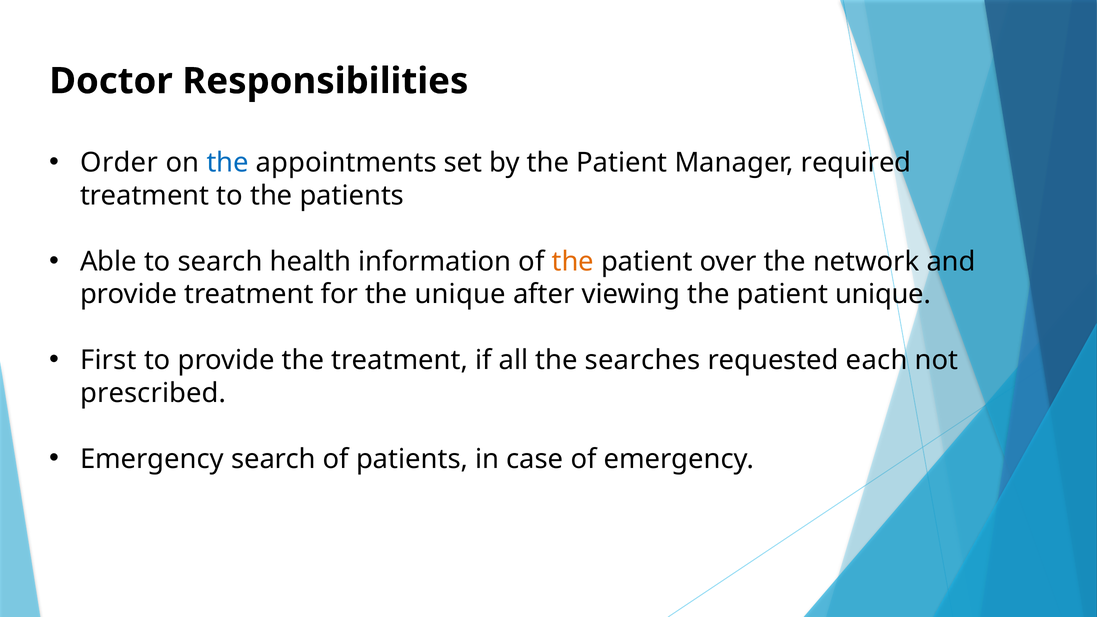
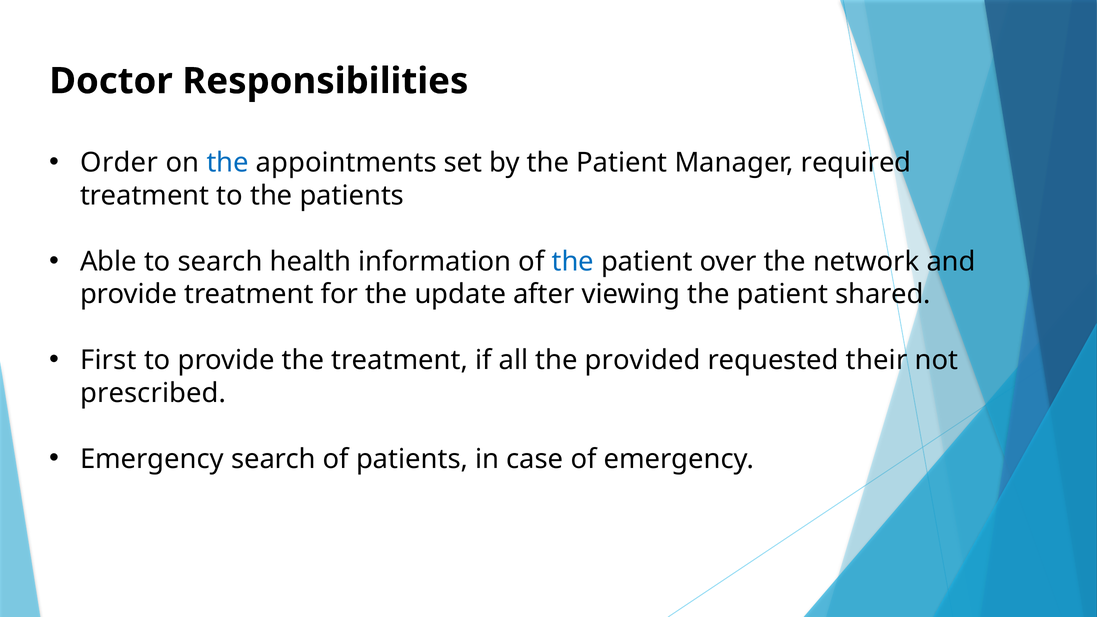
the colour: orange -> blue (573, 262)
the unique: unique -> update (460, 294)
patient unique: unique -> shared (883, 294)
searches: searches -> provided (643, 360)
each: each -> their (877, 360)
